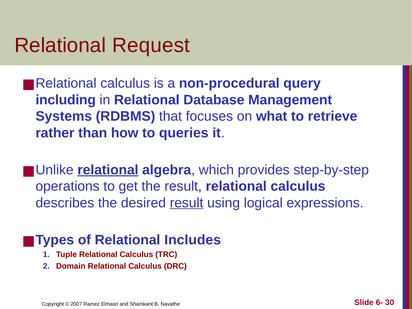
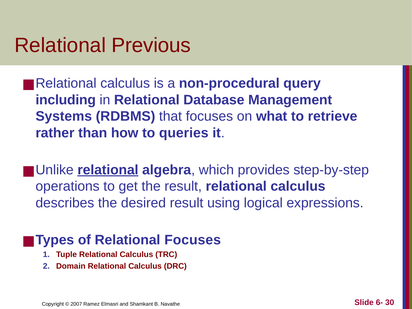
Request: Request -> Previous (151, 45)
result underline: present -> none (187, 203)
Relational Includes: Includes -> Focuses (193, 240)
